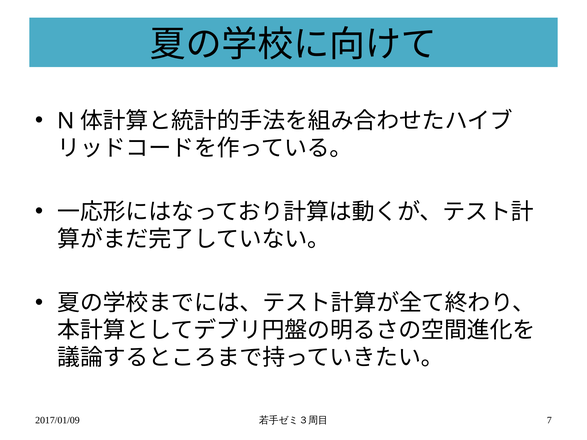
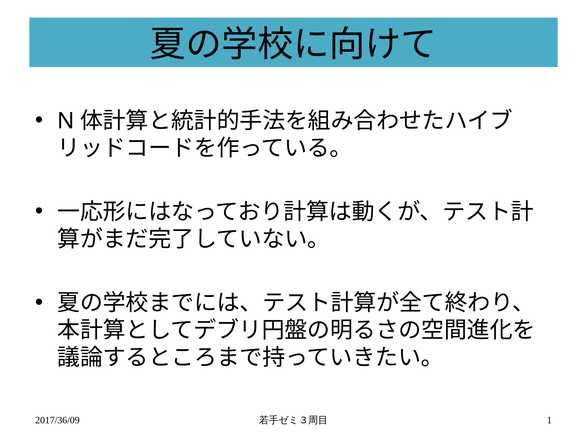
2017/01/09: 2017/01/09 -> 2017/36/09 (57, 420)
7: 7 -> 1 (549, 420)
